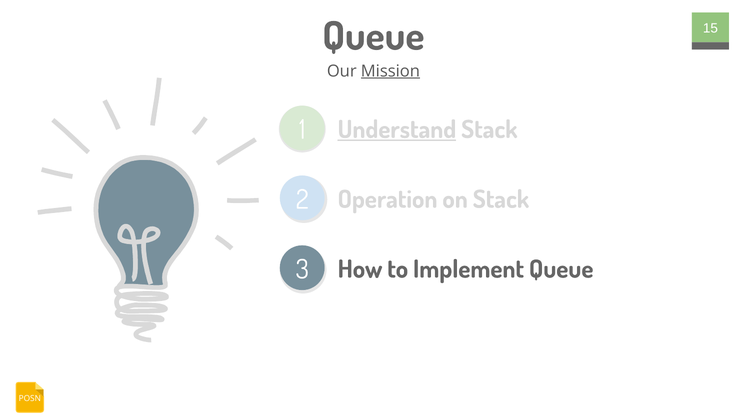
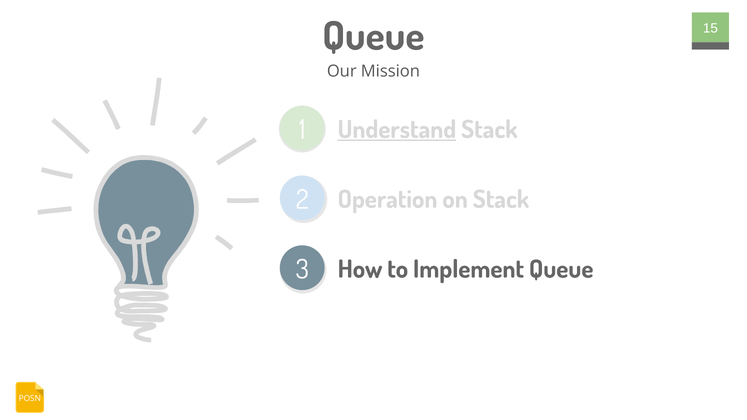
Mission underline: present -> none (390, 71)
